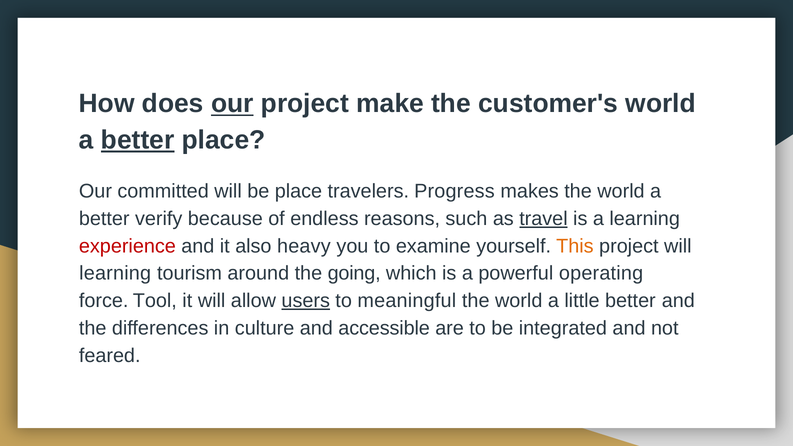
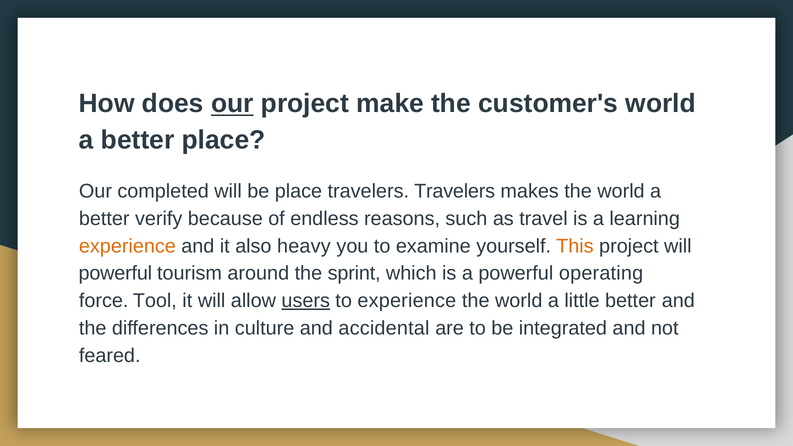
better underline: present -> none (138, 140)
committed: committed -> completed (163, 191)
travelers Progress: Progress -> Travelers (455, 191)
travel underline: present -> none (543, 219)
experience colour: red -> orange (127, 246)
learning: learning -> powerful (115, 273)
going: going -> sprint (354, 273)
to meaningful: meaningful -> experience (407, 301)
accessible: accessible -> accidental (384, 328)
